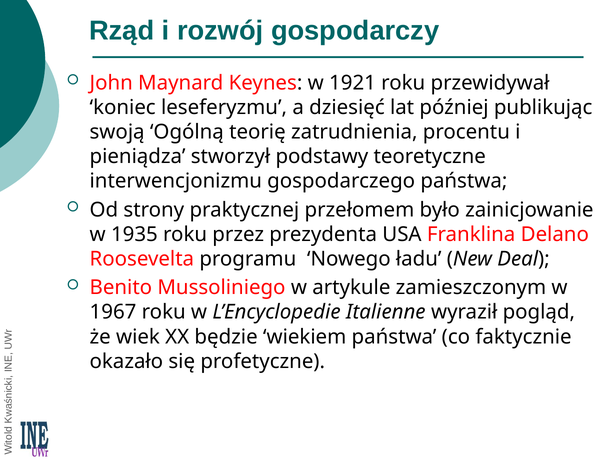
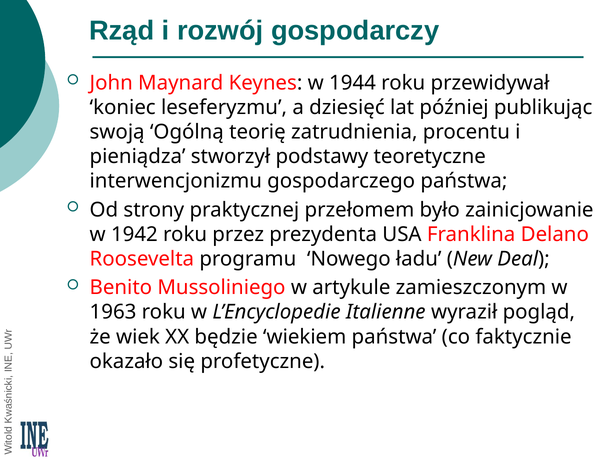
1921: 1921 -> 1944 (353, 83)
1935: 1935 -> 1942 (134, 234)
1967: 1967 -> 1963 (113, 312)
